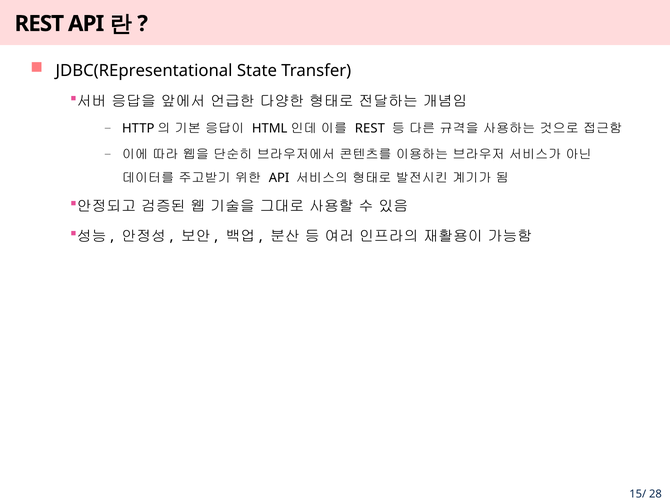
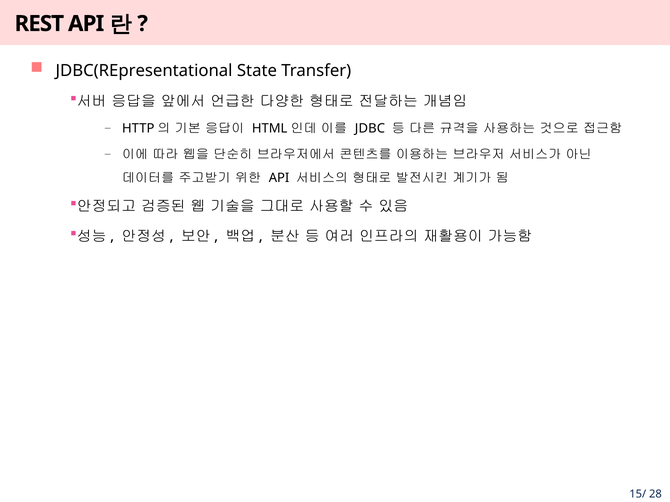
REST: REST -> JDBC (370, 128)
